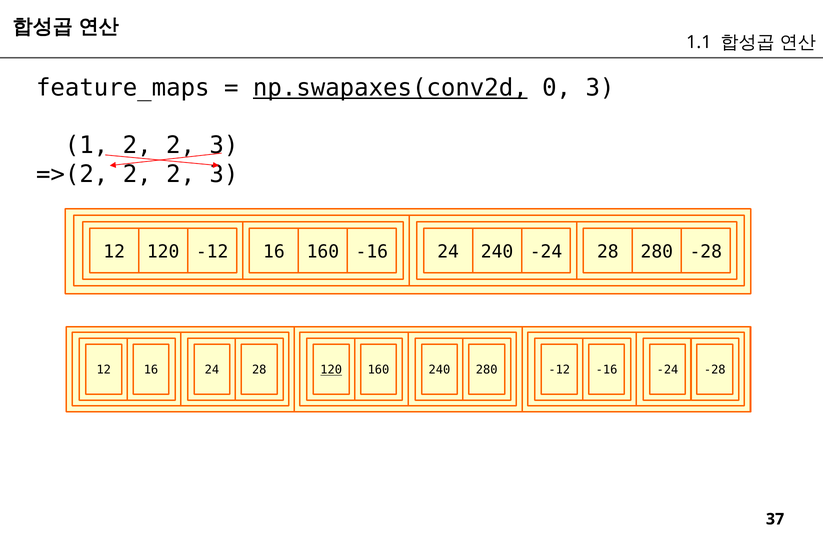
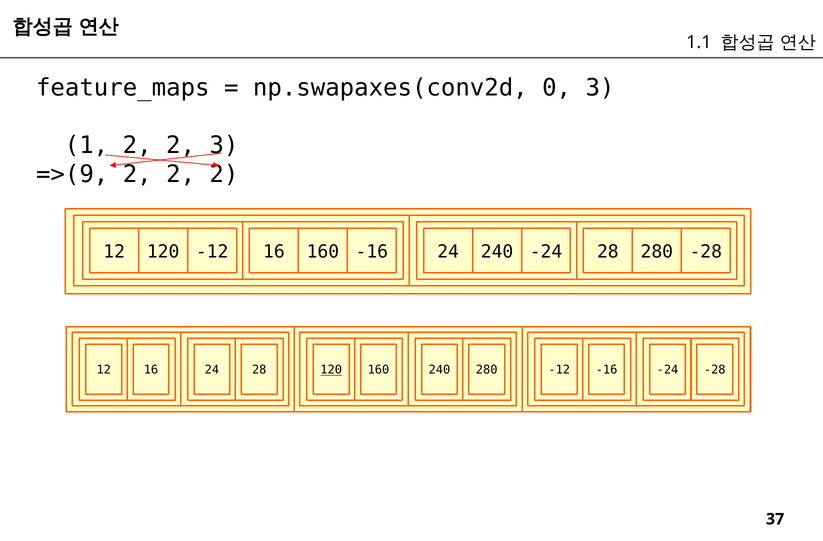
np.swapaxes(conv2d underline: present -> none (390, 88)
=>(2: =>(2 -> =>(9 (72, 174)
3: 3 -> 2 (224, 174)
